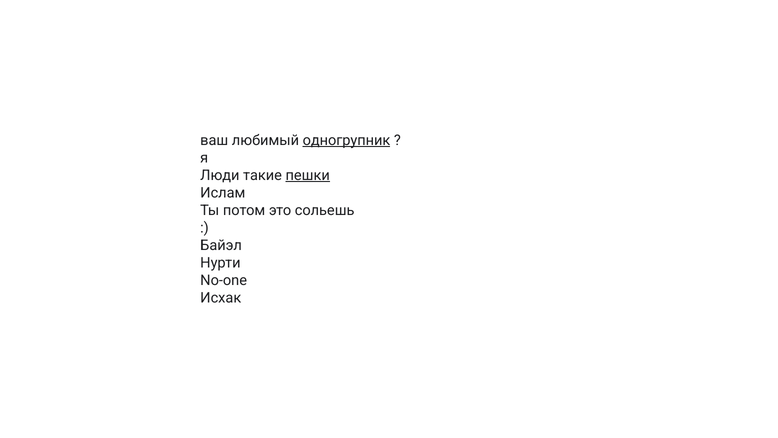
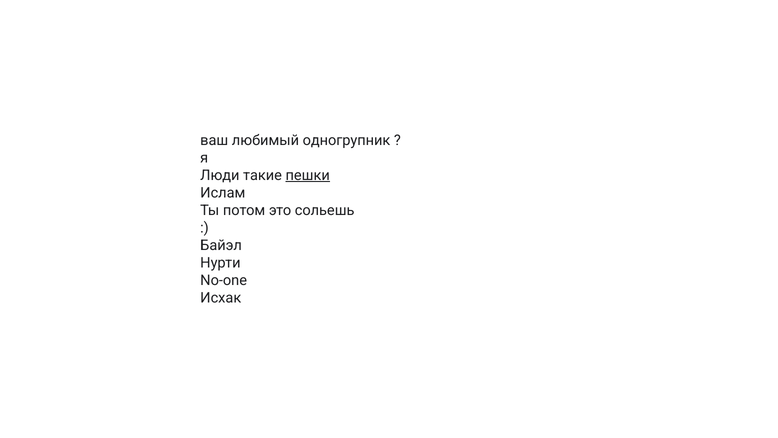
одногрупник underline: present -> none (346, 140)
